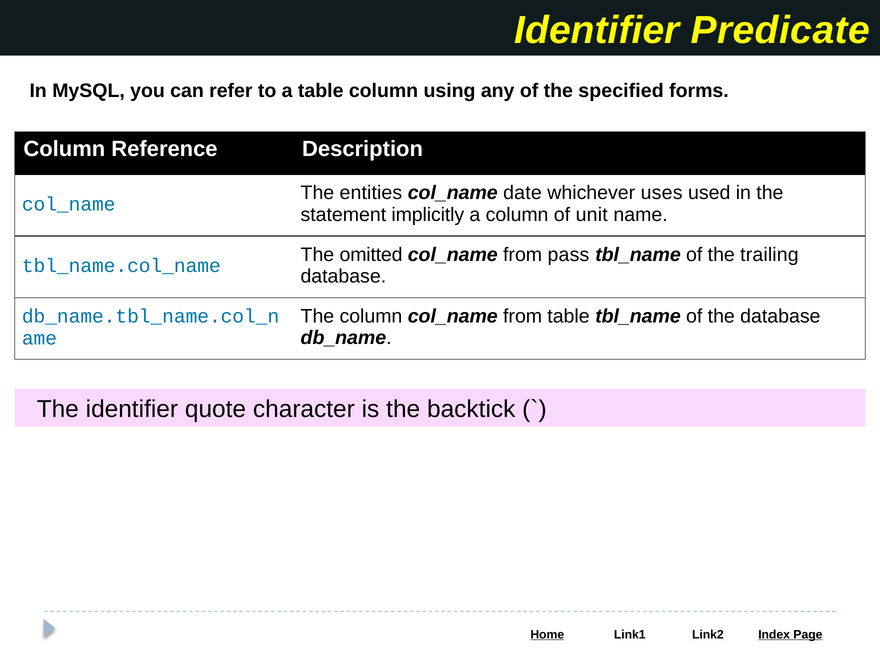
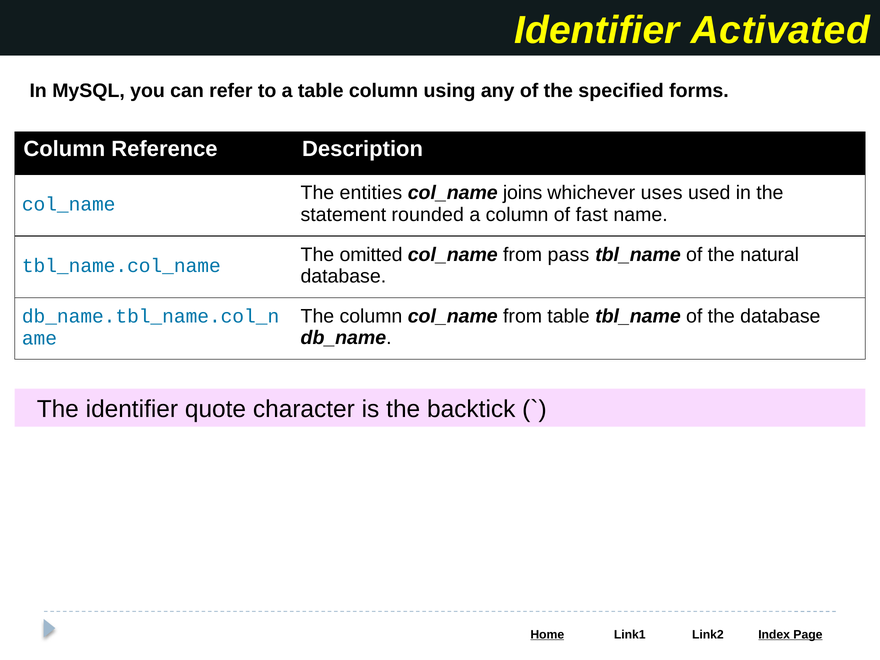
Predicate: Predicate -> Activated (780, 31)
date: date -> joins (523, 193)
implicitly: implicitly -> rounded (428, 215)
unit: unit -> fast (592, 215)
trailing: trailing -> natural (770, 255)
